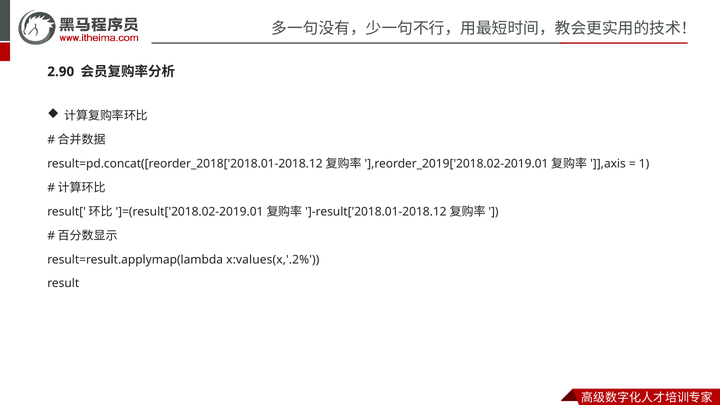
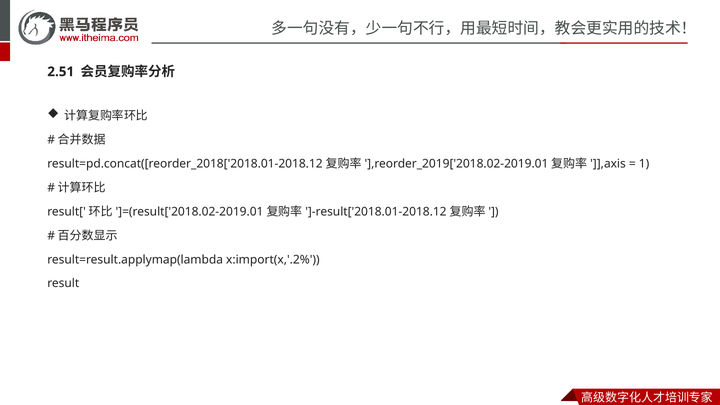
2.90: 2.90 -> 2.51 (61, 72)
x:values(x,'.2%: x:values(x,'.2% -> x:import(x,'.2% (273, 260)
